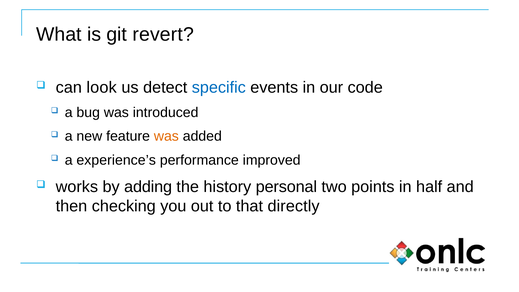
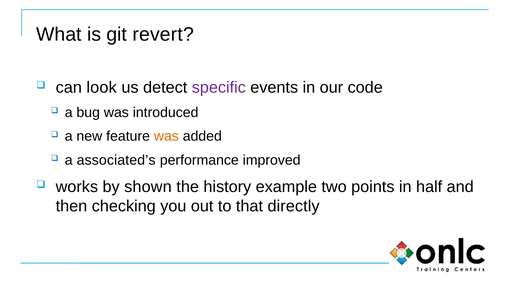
specific colour: blue -> purple (219, 87)
experience’s: experience’s -> associated’s (116, 160)
adding: adding -> shown (148, 187)
personal: personal -> example (286, 187)
